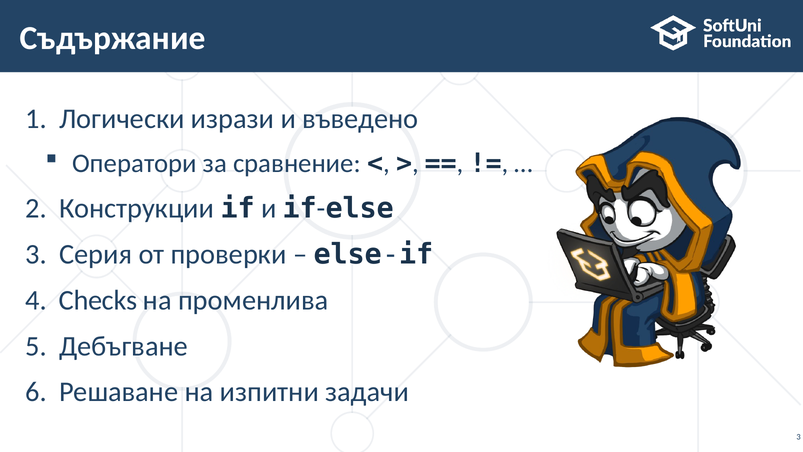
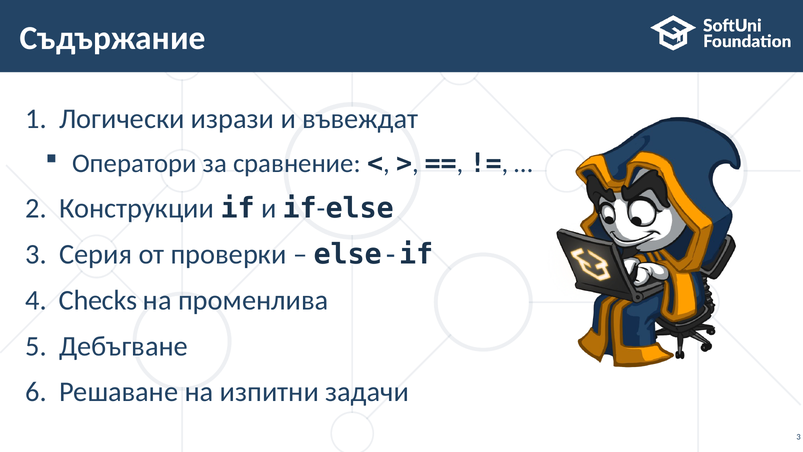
въведено: въведено -> въвеждат (360, 119)
